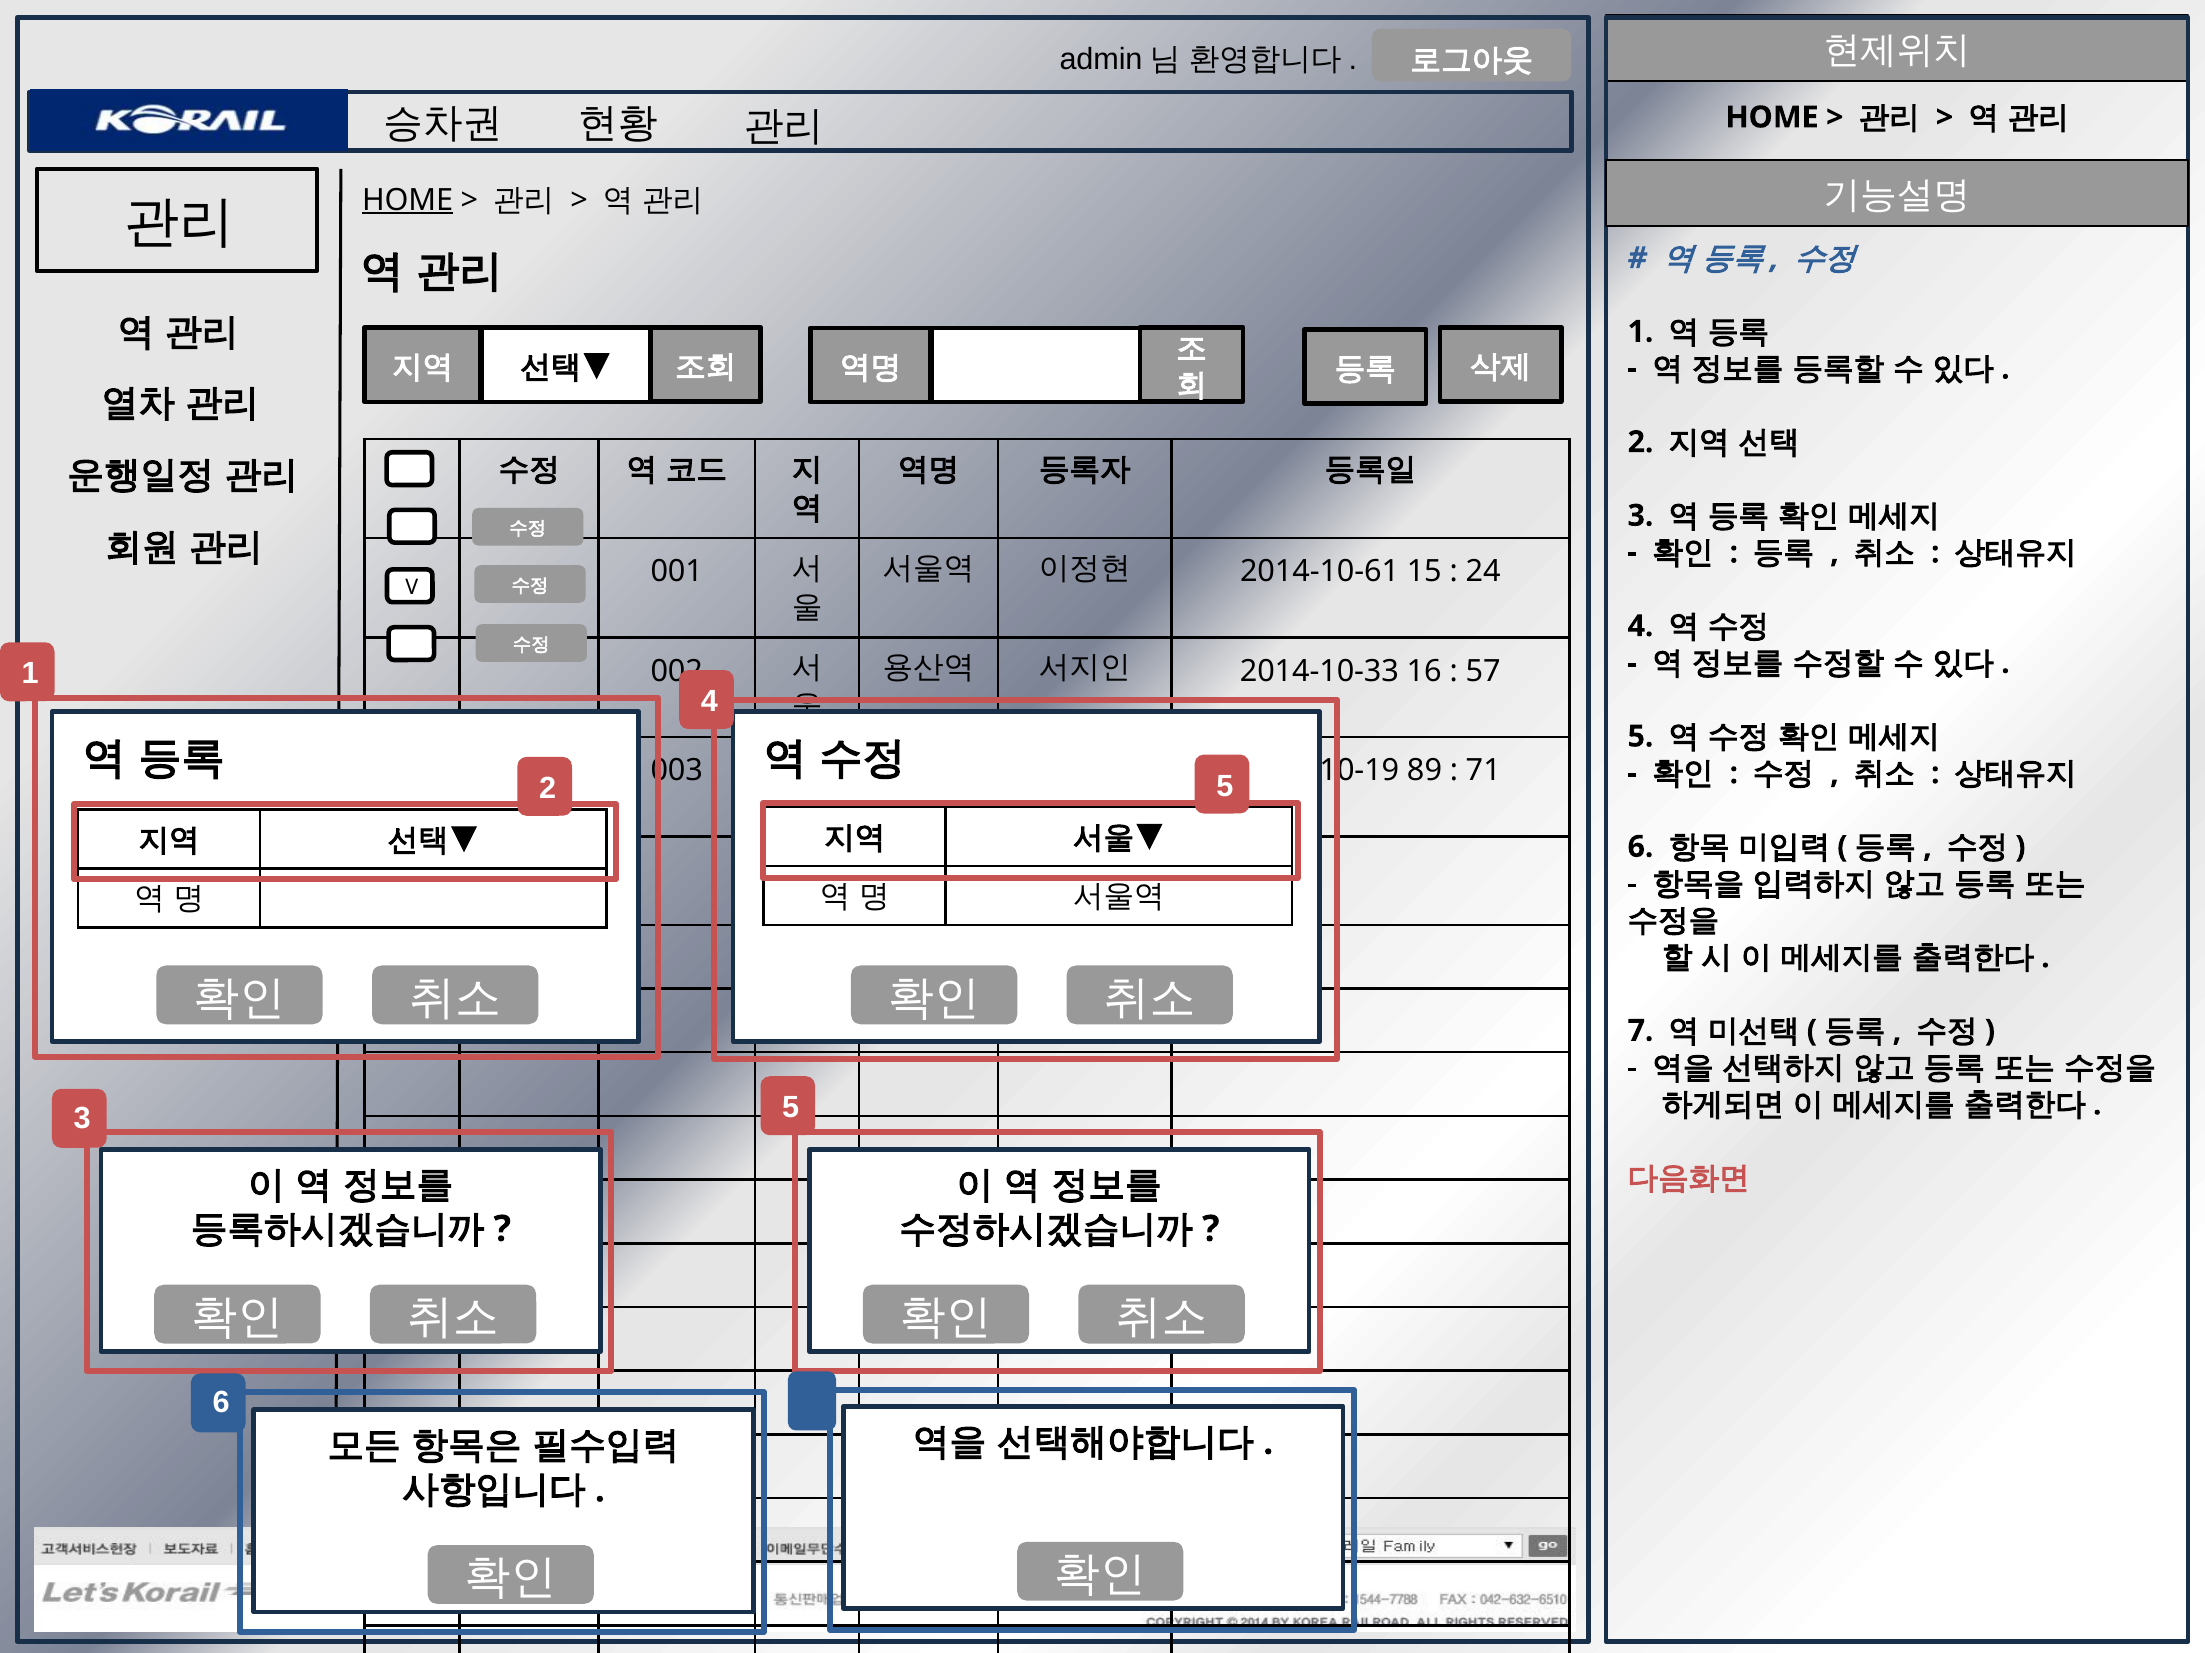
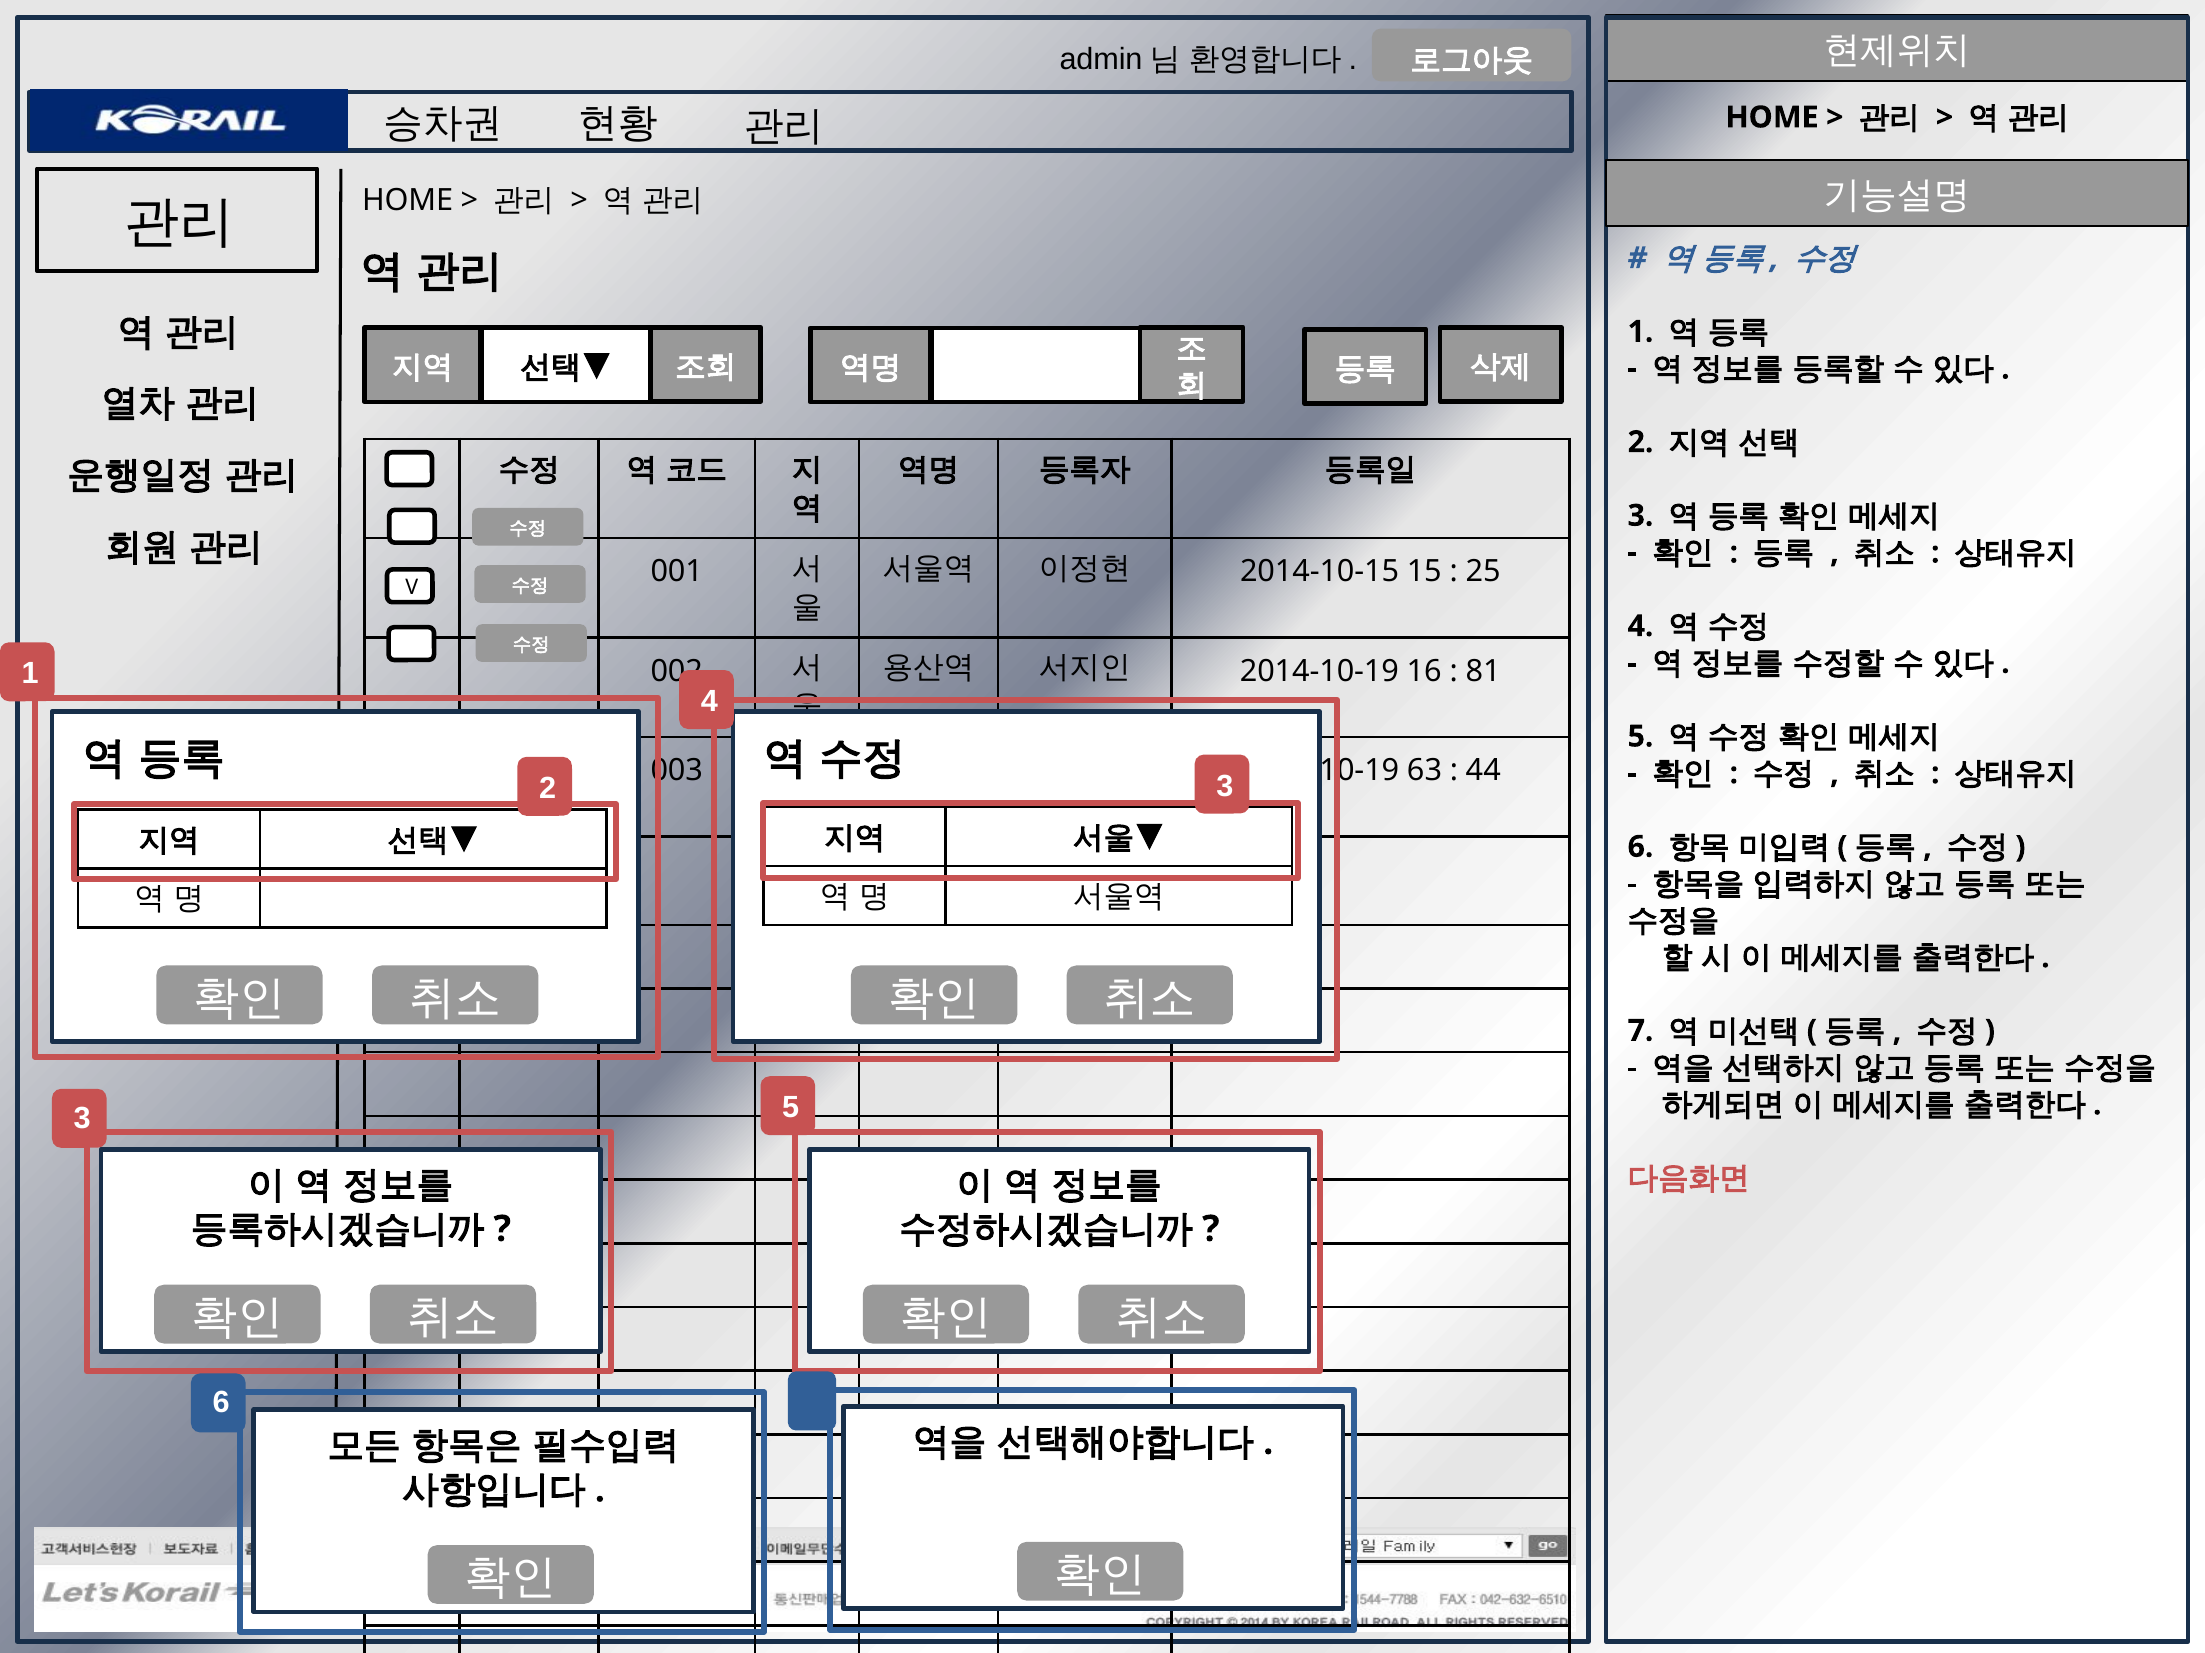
HOME underline: present -> none (408, 200)
2014-10-61: 2014-10-61 -> 2014-10-15 (1320, 572)
24: 24 -> 25 (1483, 572)
2014-10-33: 2014-10-33 -> 2014-10-19 (1319, 671)
57: 57 -> 81 (1483, 671)
89: 89 -> 63 (1425, 771)
71: 71 -> 44 (1483, 771)
2 5: 5 -> 3 (1225, 786)
